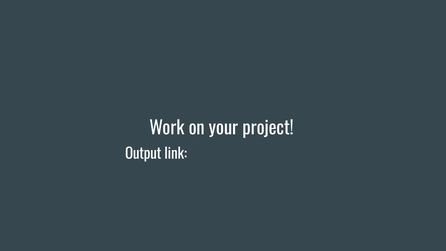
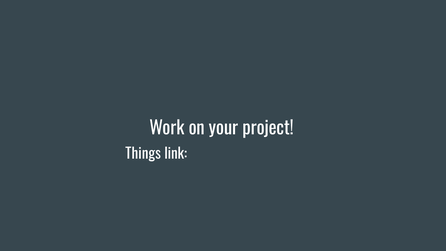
Output: Output -> Things (143, 154)
